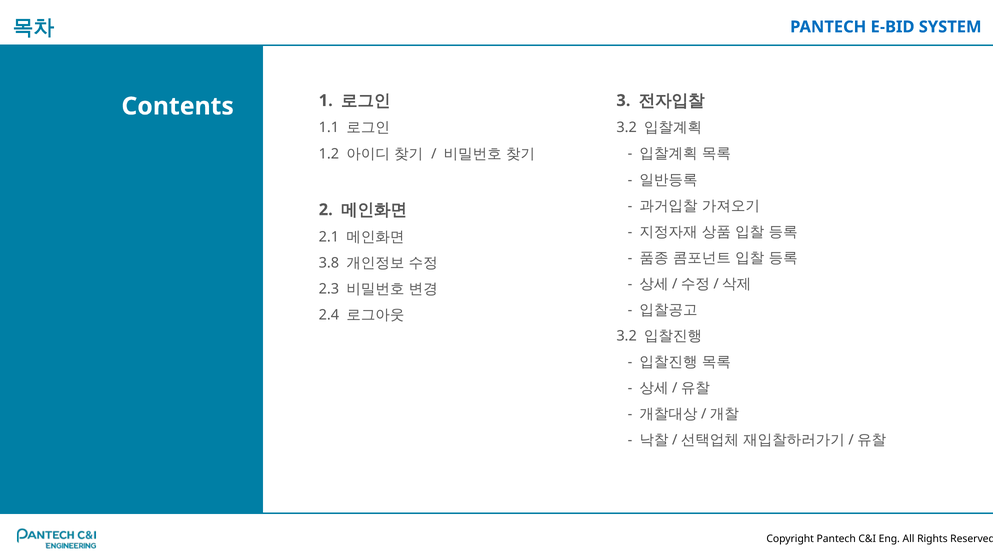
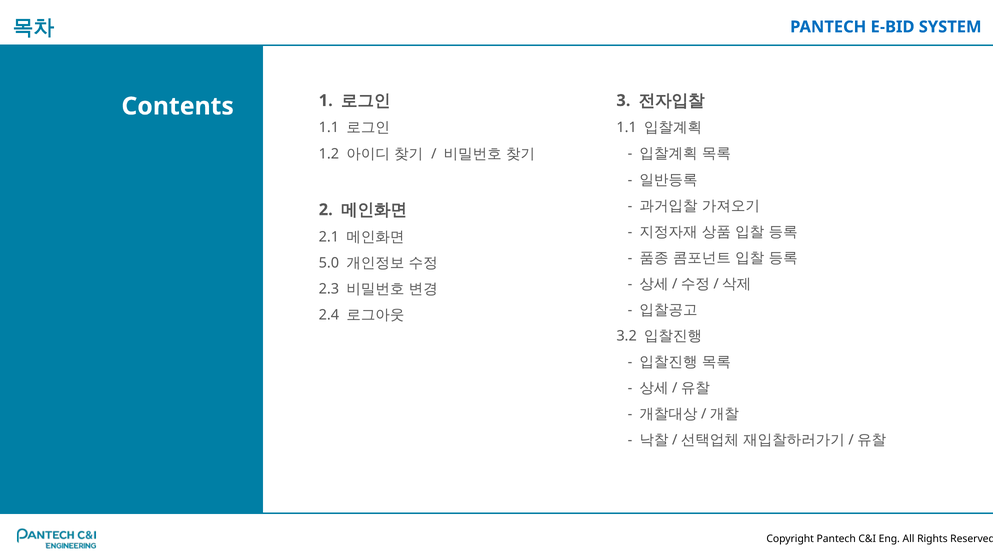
3.2: 3.2 -> 1.1 (627, 128)
3.8: 3.8 -> 5.0 (329, 263)
